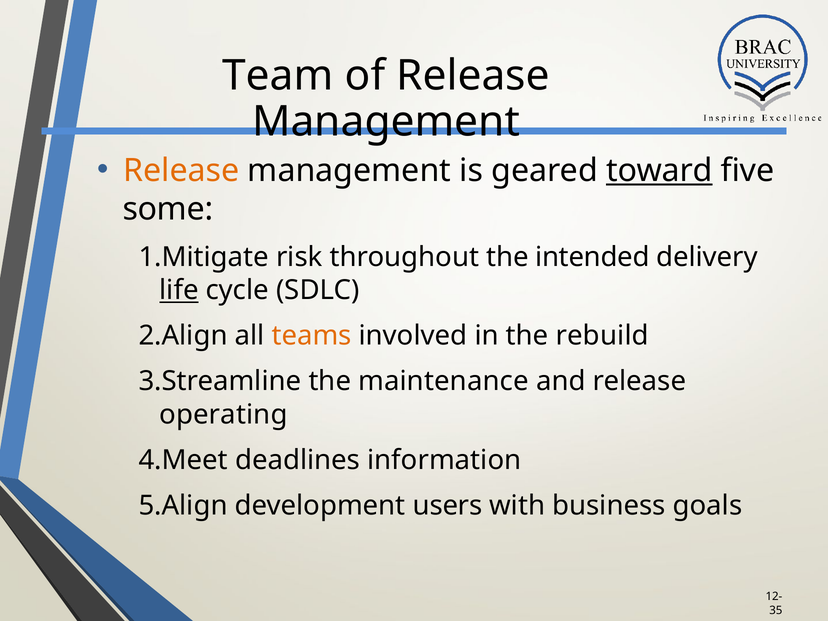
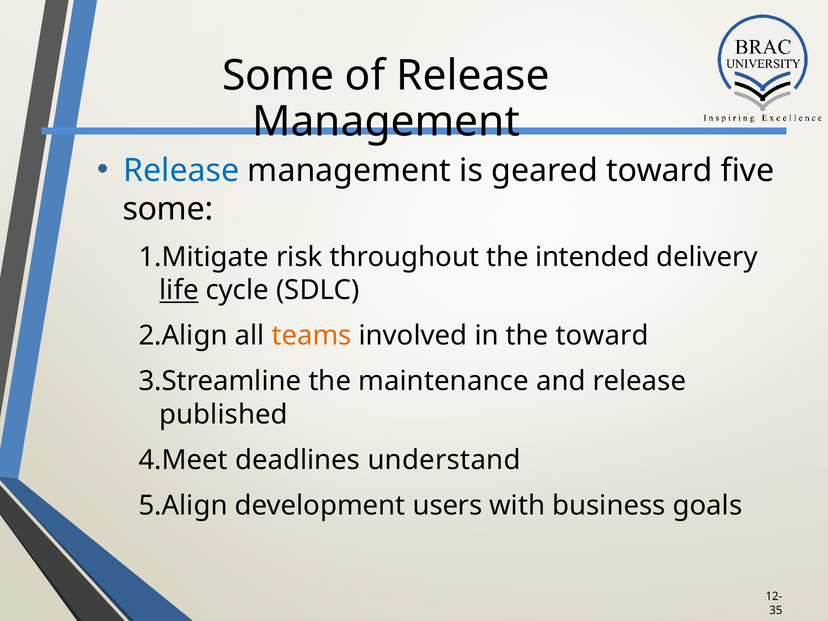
Team: Team -> Some (278, 76)
Release colour: orange -> blue (181, 171)
toward underline: present -> none (659, 171)
the rebuild: rebuild -> toward (602, 336)
operating: operating -> published (224, 414)
information: information -> understand (444, 460)
